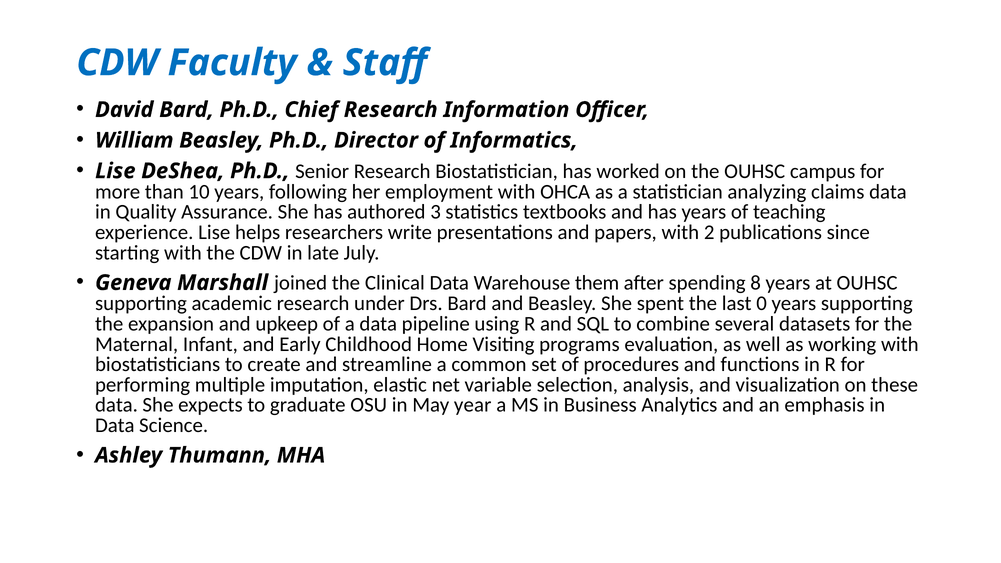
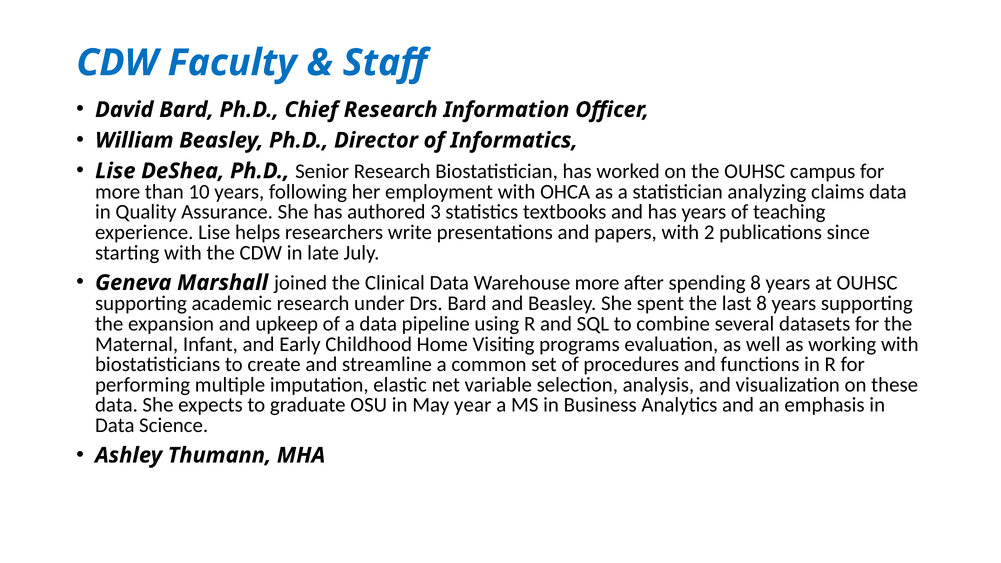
Warehouse them: them -> more (597, 283)
last 0: 0 -> 8 (762, 304)
